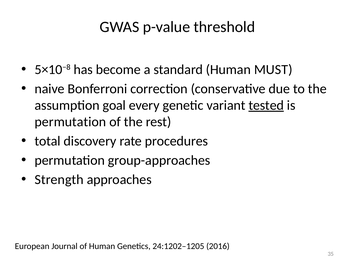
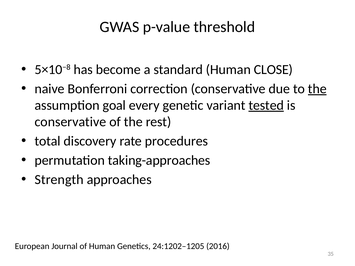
MUST: MUST -> CLOSE (273, 70)
the underline: none -> present (317, 89)
permutation: permutation -> conservative (70, 122)
group-approaches: group-approaches -> taking-approaches (159, 161)
